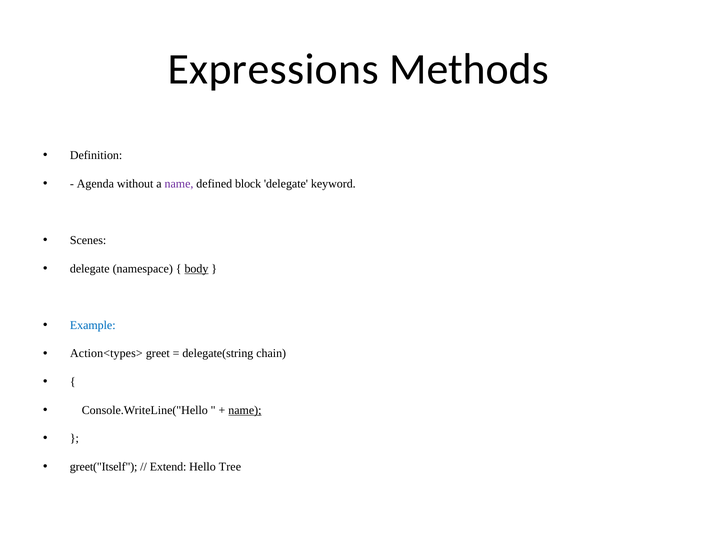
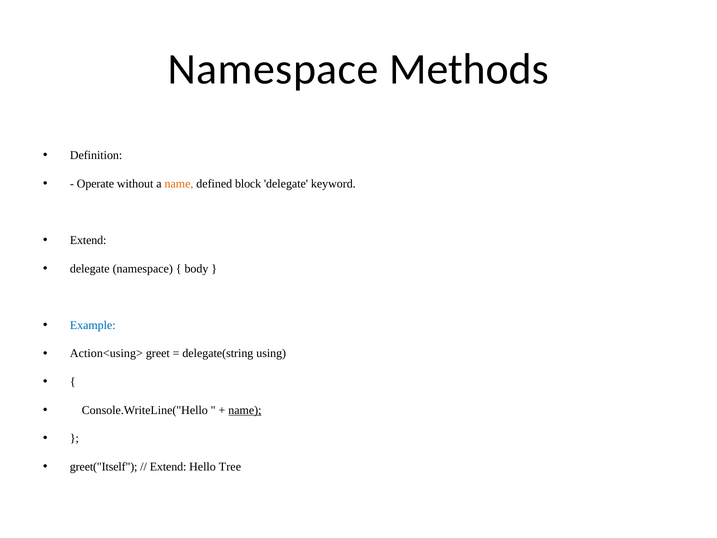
Expressions: Expressions -> Namespace (273, 69)
Agenda: Agenda -> Operate (95, 184)
name colour: purple -> orange (179, 184)
Scenes: Scenes -> Extend (88, 240)
body underline: present -> none (196, 269)
Action<types>: Action<types> -> Action<using> (106, 353)
chain: chain -> using (271, 353)
